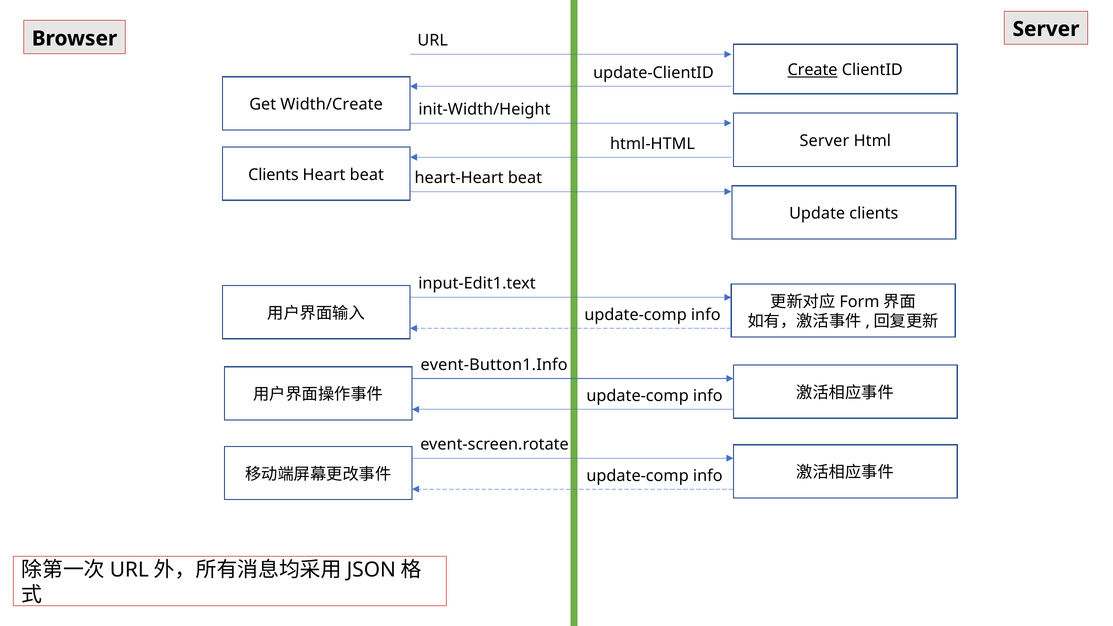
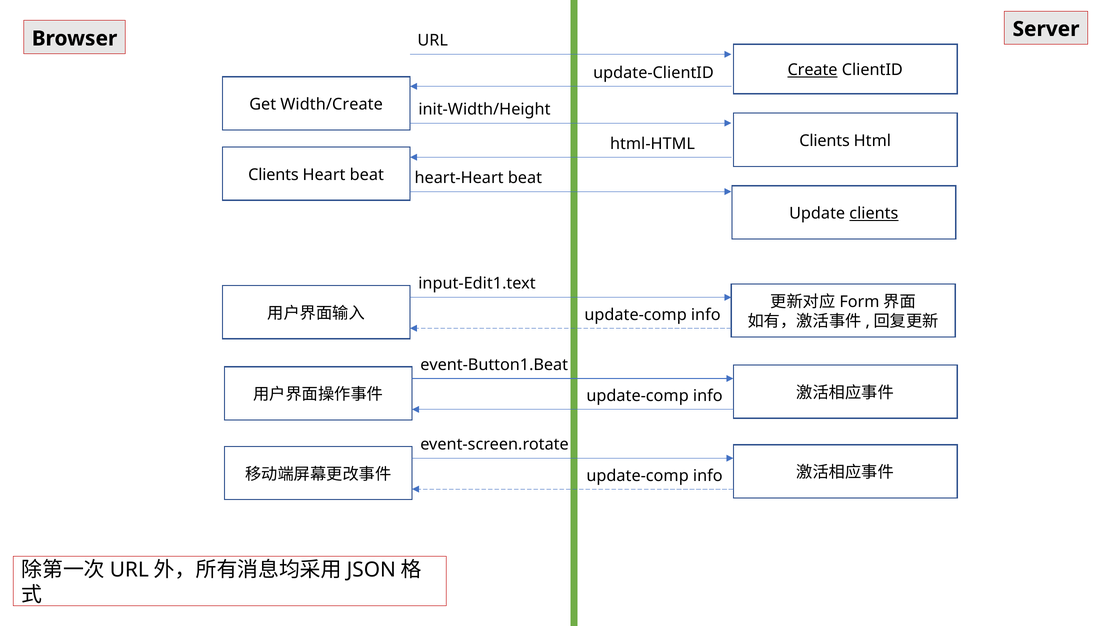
Server: Server -> Clients (825, 141)
clients underline: none -> present (874, 214)
event-Button1.Info: event-Button1.Info -> event-Button1.Beat (494, 365)
